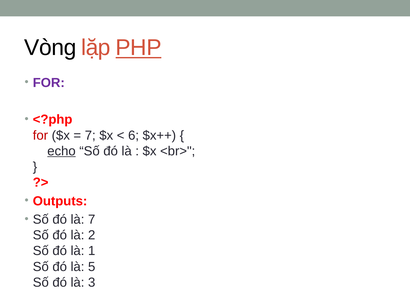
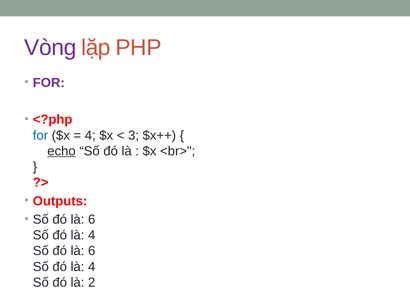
Vòng colour: black -> purple (50, 48)
PHP underline: present -> none (139, 48)
for colour: red -> blue (40, 135)
7: 7 -> 4 (90, 135)
6: 6 -> 3 (134, 135)
7: 7 -> 6 (92, 219)
2: 2 -> 4 (92, 235)
1: 1 -> 6 (92, 251)
5: 5 -> 4 (92, 266)
3: 3 -> 2 (92, 282)
